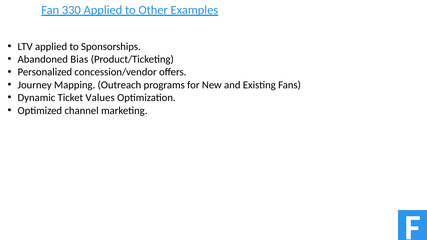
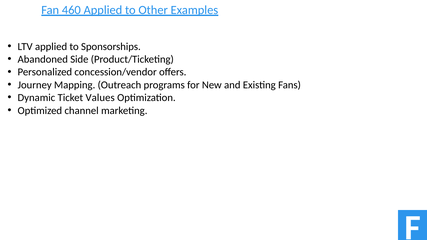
330: 330 -> 460 (71, 10)
Bias: Bias -> Side (79, 59)
